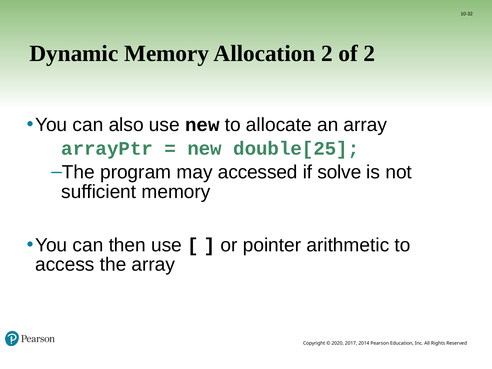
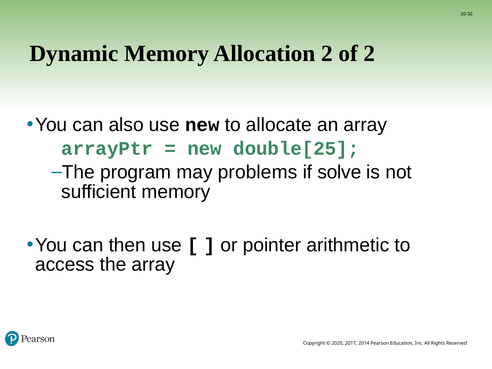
accessed: accessed -> problems (258, 172)
